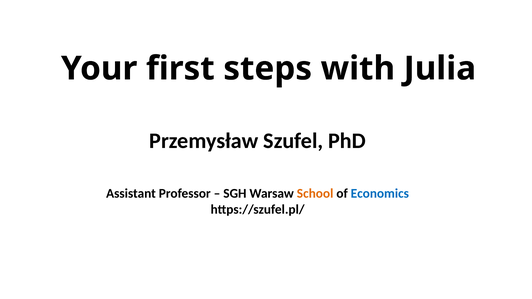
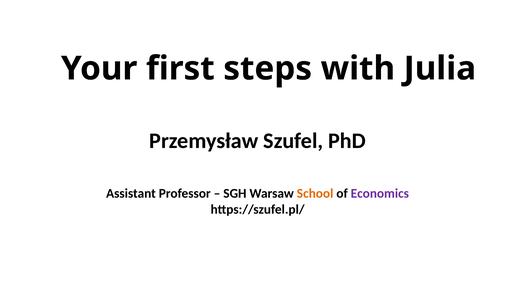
Economics colour: blue -> purple (380, 194)
